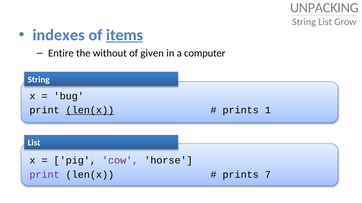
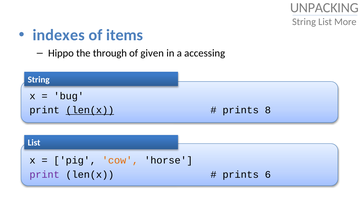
Grow: Grow -> More (345, 22)
items underline: present -> none (125, 35)
Entire: Entire -> Hippo (61, 53)
without: without -> through (110, 53)
computer: computer -> accessing (205, 53)
1: 1 -> 8 (268, 111)
cow colour: purple -> orange (120, 161)
7: 7 -> 6 (268, 175)
